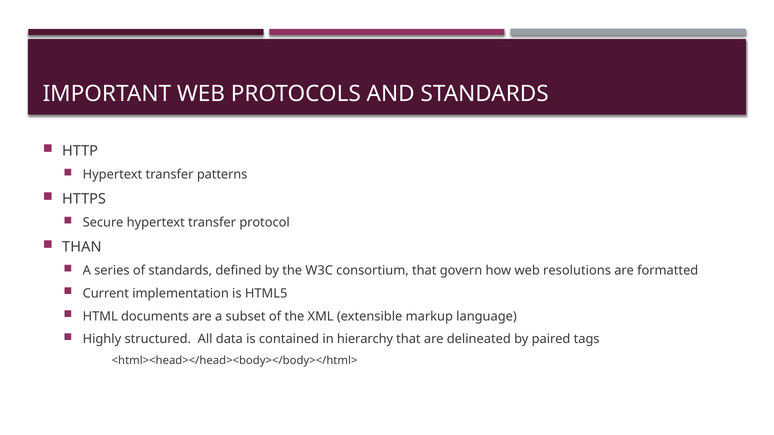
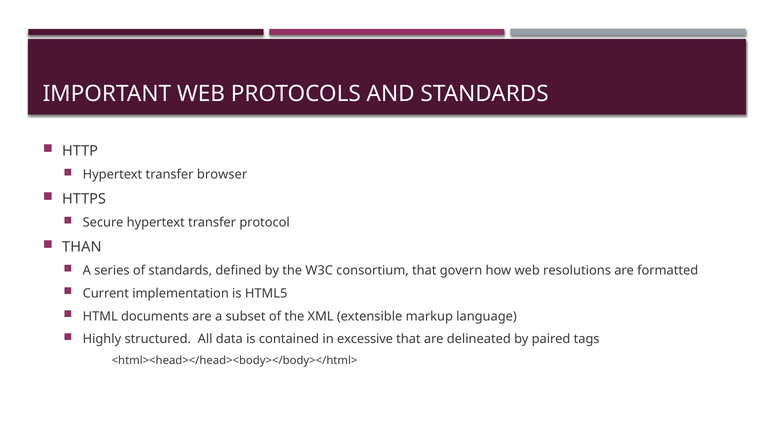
patterns: patterns -> browser (222, 175)
hierarchy: hierarchy -> excessive (365, 339)
